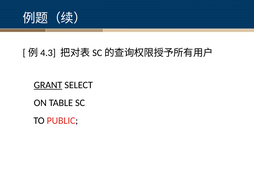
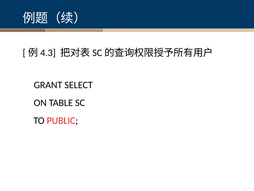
GRANT underline: present -> none (48, 85)
